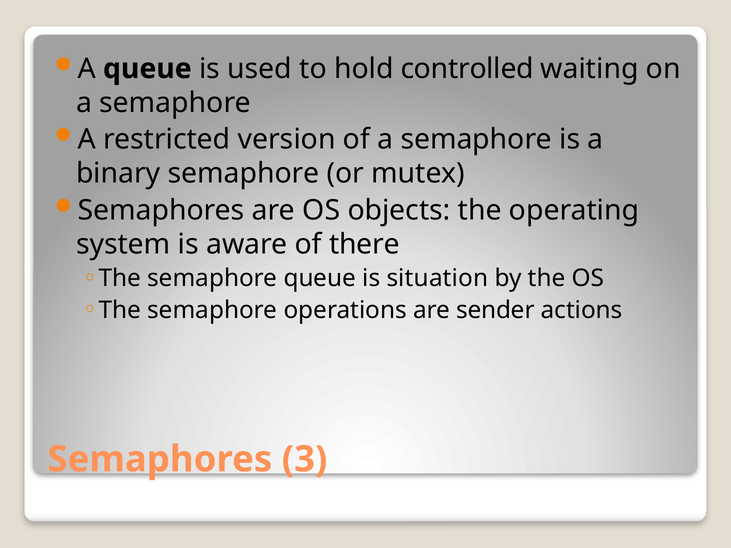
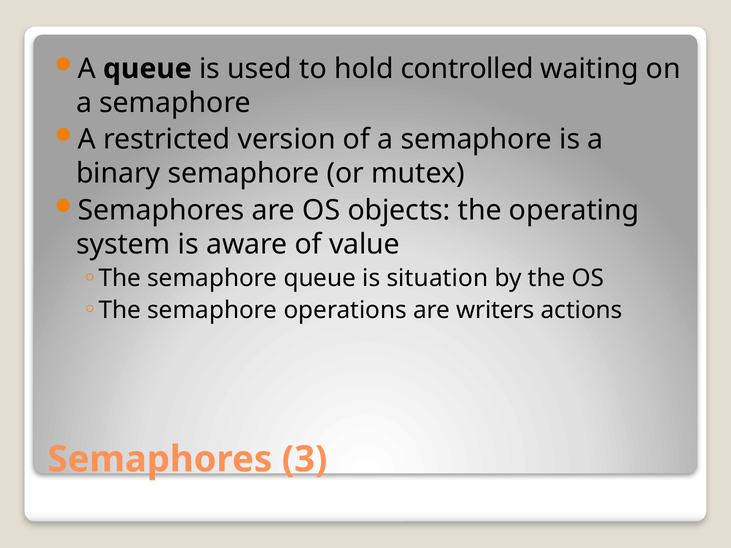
there: there -> value (364, 244)
sender: sender -> writers (495, 310)
